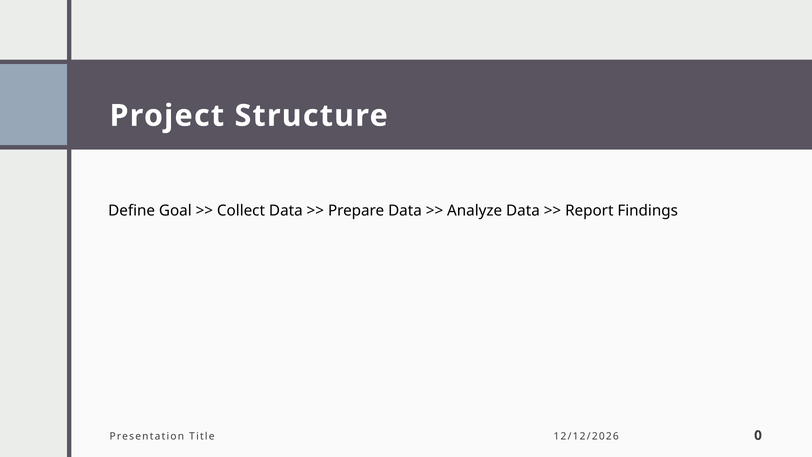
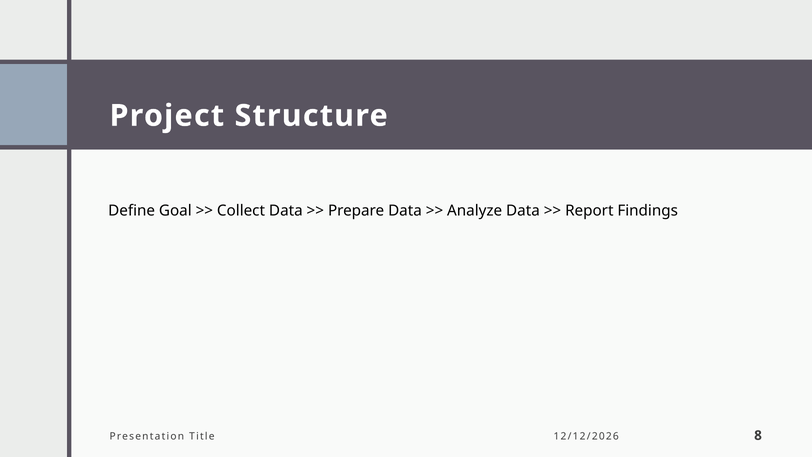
0: 0 -> 8 (758, 435)
